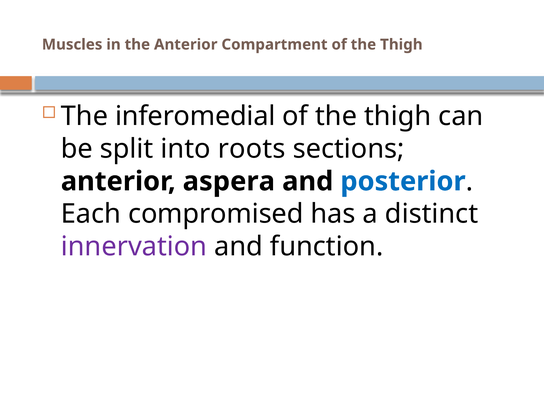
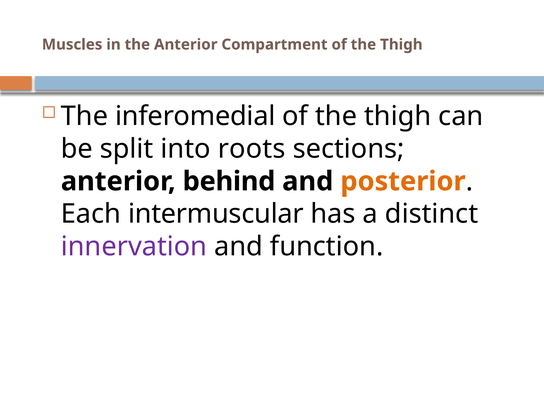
aspera: aspera -> behind (229, 181)
posterior colour: blue -> orange (403, 181)
compromised: compromised -> intermuscular (216, 214)
